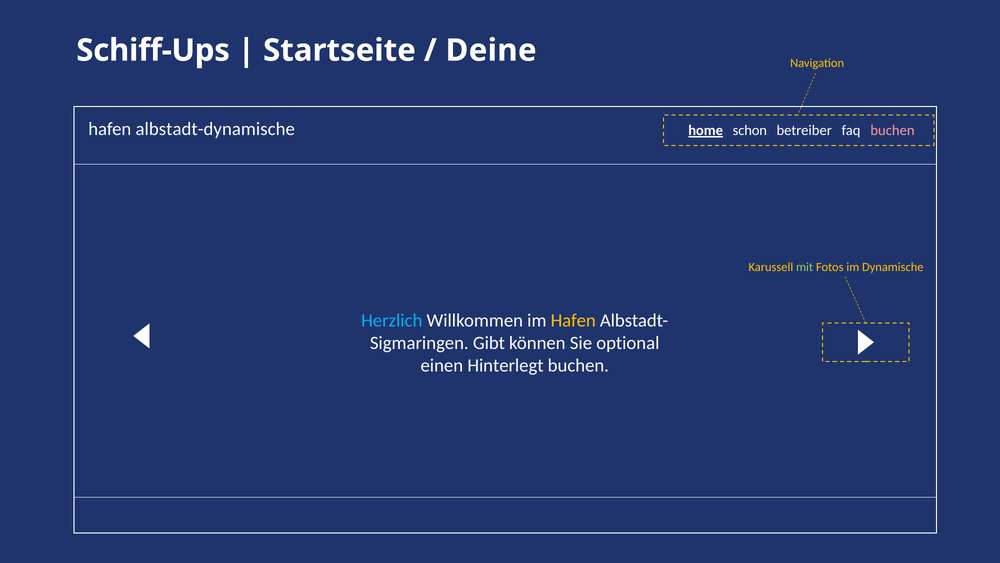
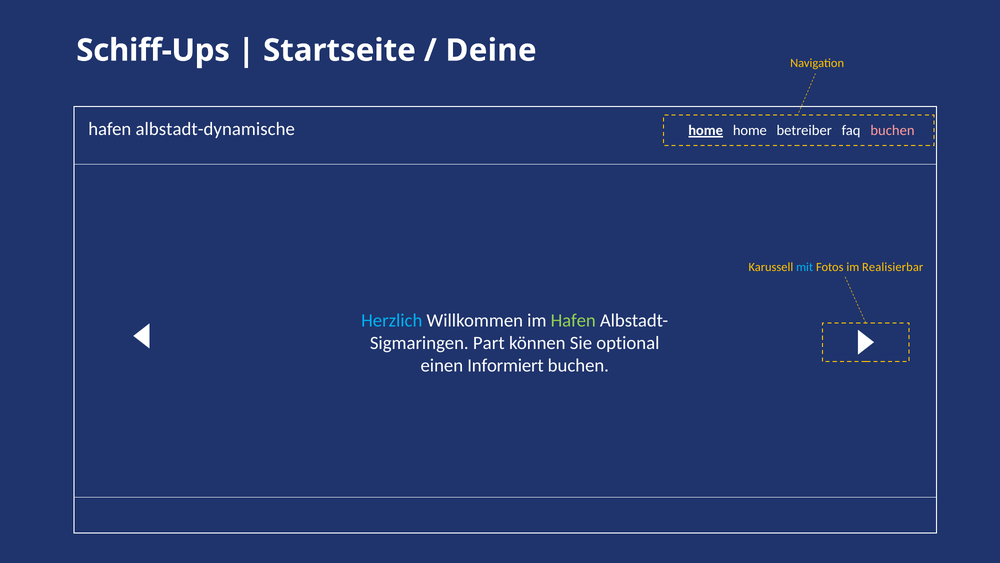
home schon: schon -> home (750, 130)
mit colour: light green -> light blue (805, 267)
Dynamische: Dynamische -> Realisierbar (893, 267)
Hafen colour: yellow -> light green (573, 320)
Gibt: Gibt -> Part (489, 343)
Hinterlegt: Hinterlegt -> Informiert (506, 365)
